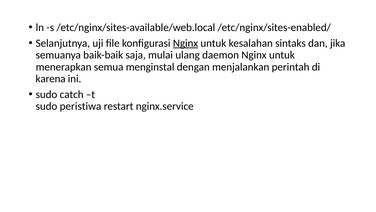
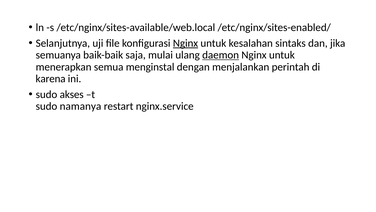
daemon underline: none -> present (221, 55)
catch: catch -> akses (72, 94)
peristiwa: peristiwa -> namanya (80, 106)
